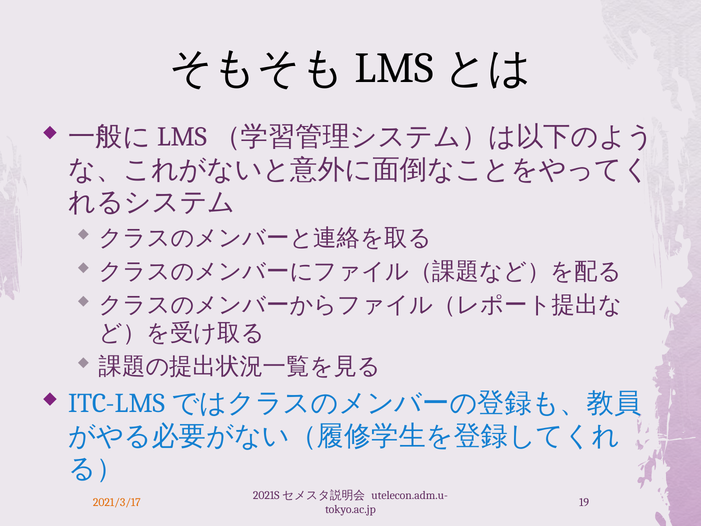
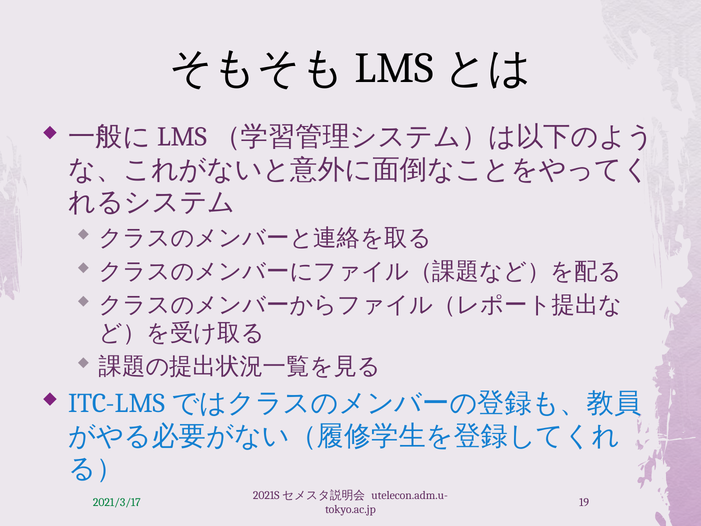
2021/3/17 colour: orange -> green (117, 502)
